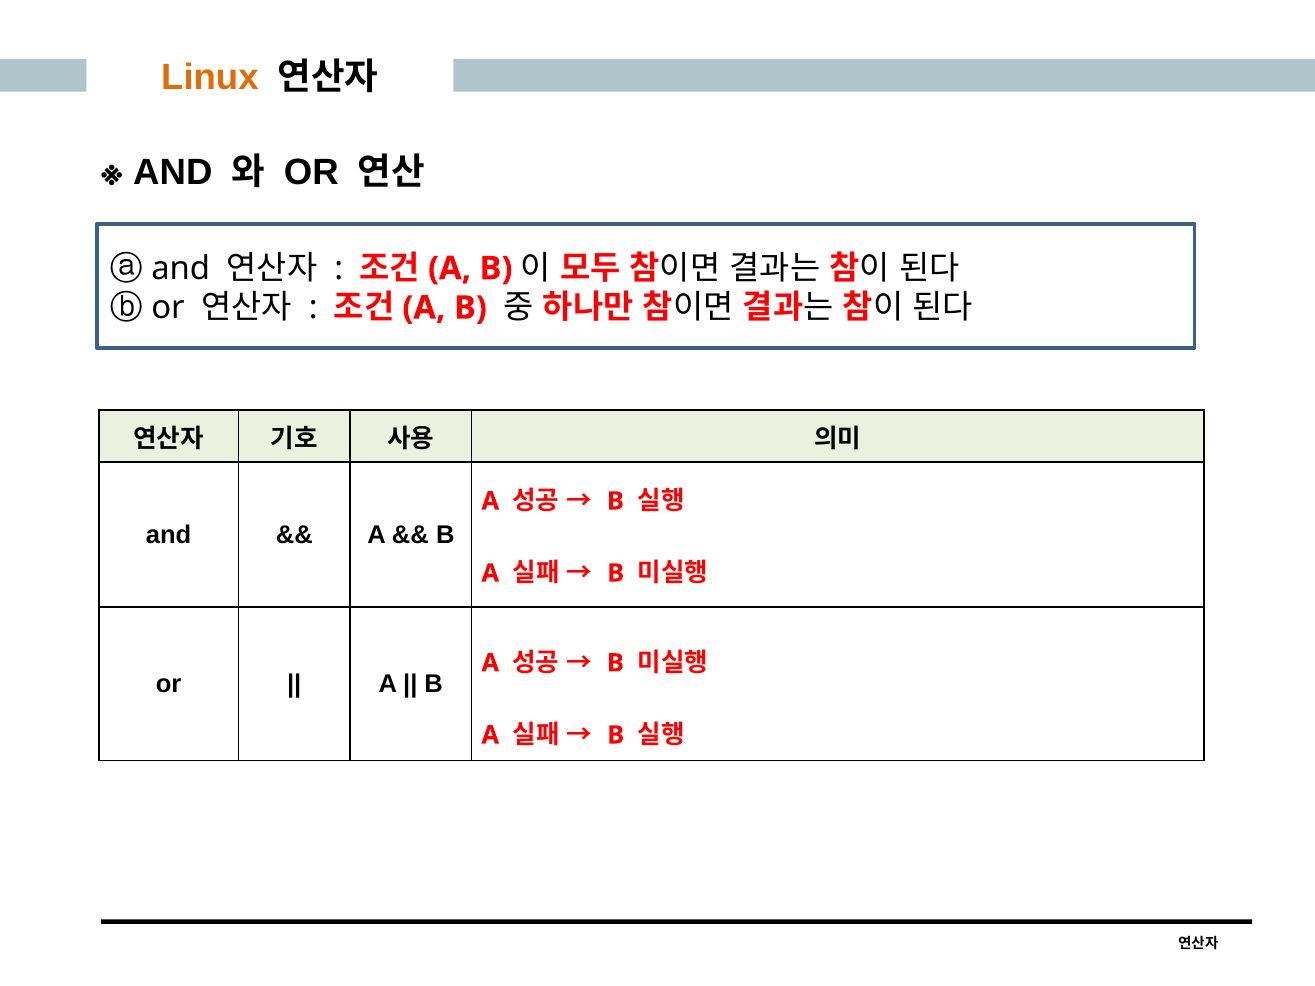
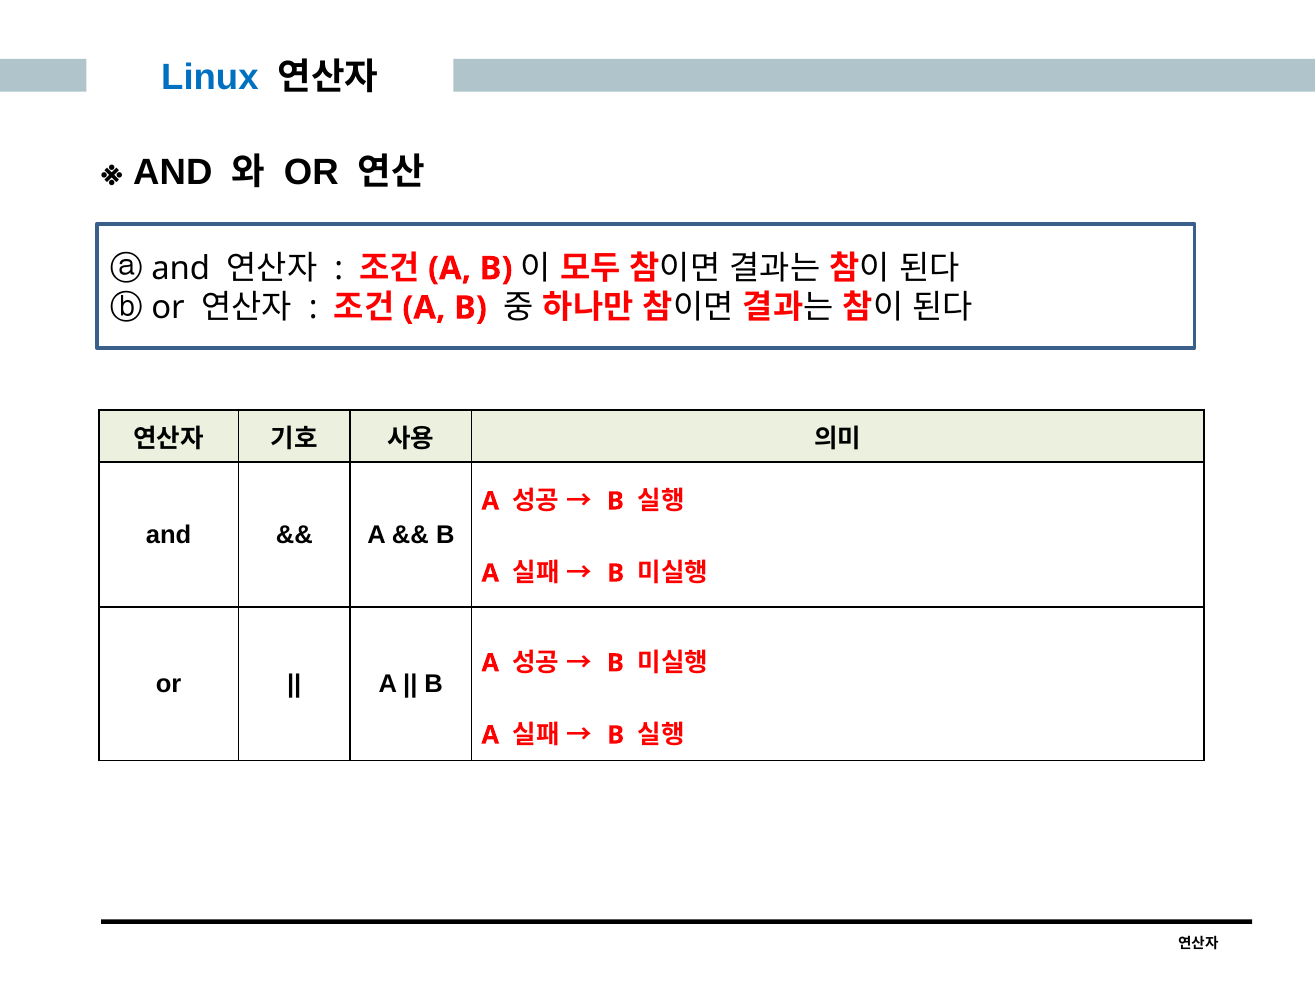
Linux colour: orange -> blue (210, 78)
